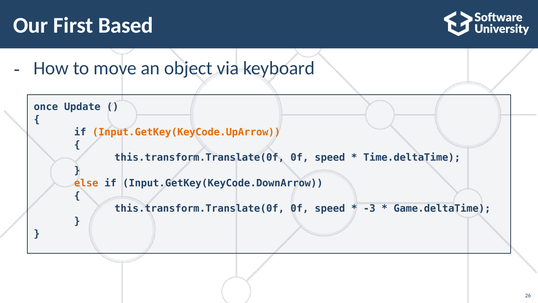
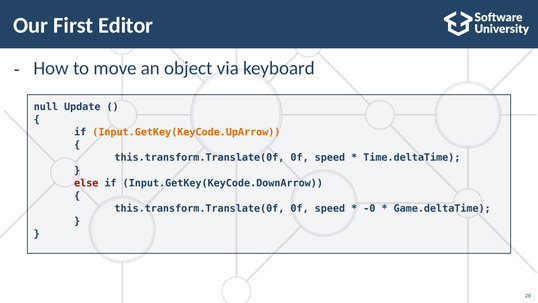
Based: Based -> Editor (126, 25)
once: once -> null (46, 107)
else colour: orange -> red (86, 183)
-3: -3 -> -0 (369, 208)
